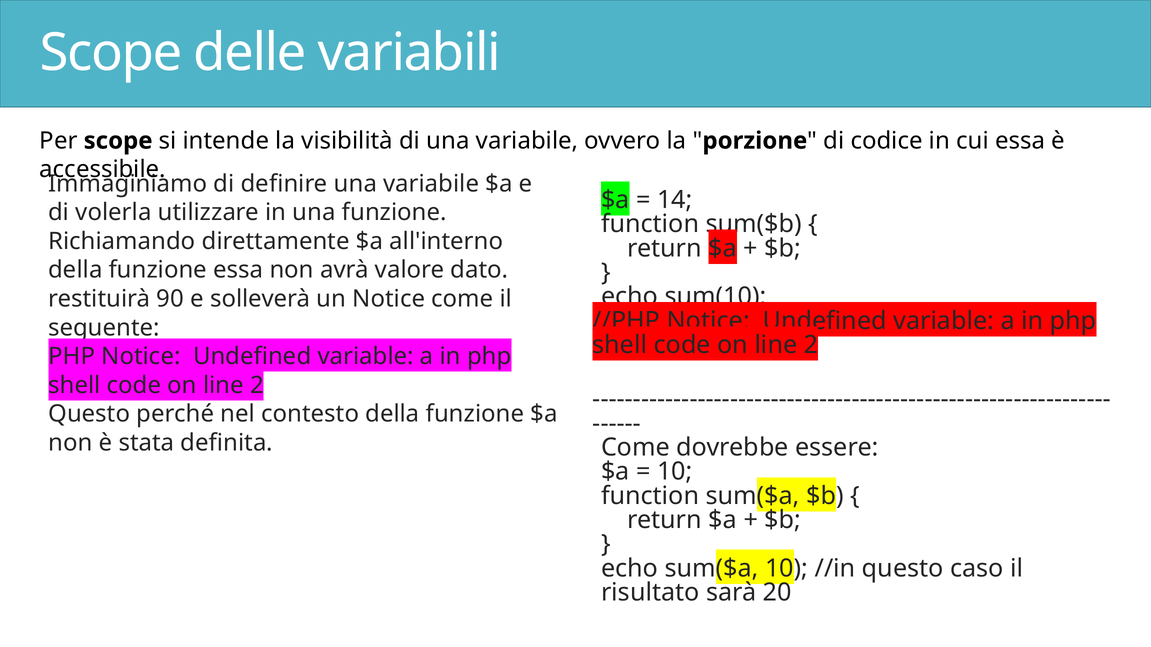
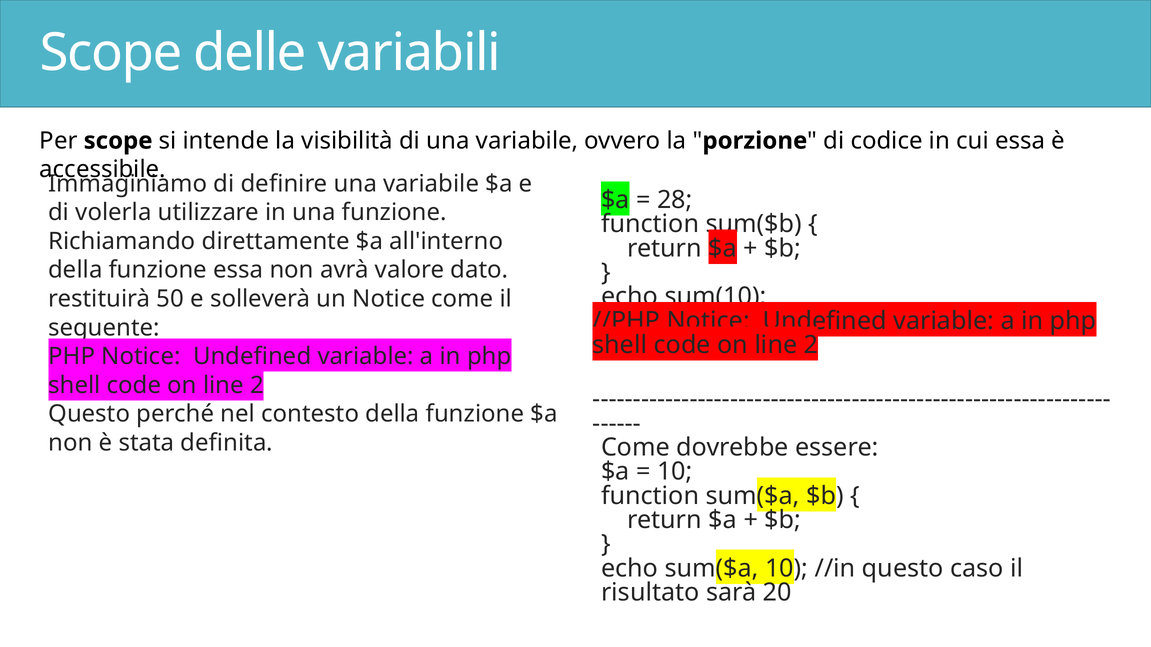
14: 14 -> 28 (675, 200)
90: 90 -> 50 (170, 299)
